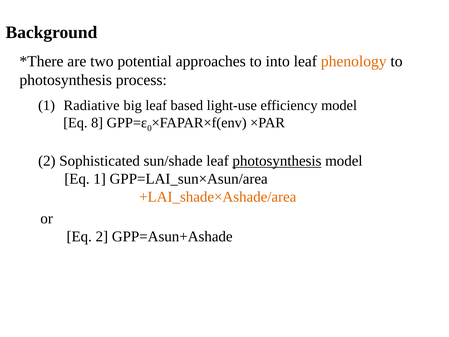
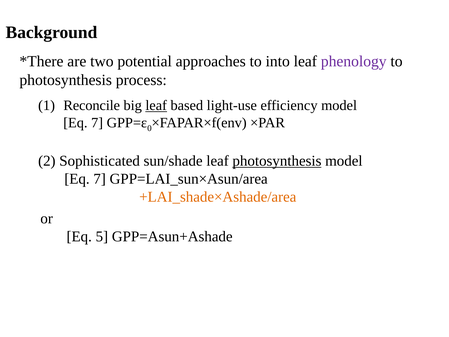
phenology colour: orange -> purple (354, 61)
Radiative: Radiative -> Reconcile (92, 105)
leaf underline: none -> present (156, 105)
8: 8 -> 7 (97, 123)
1: 1 -> 7 (100, 179)
Eq 2: 2 -> 5 (102, 236)
